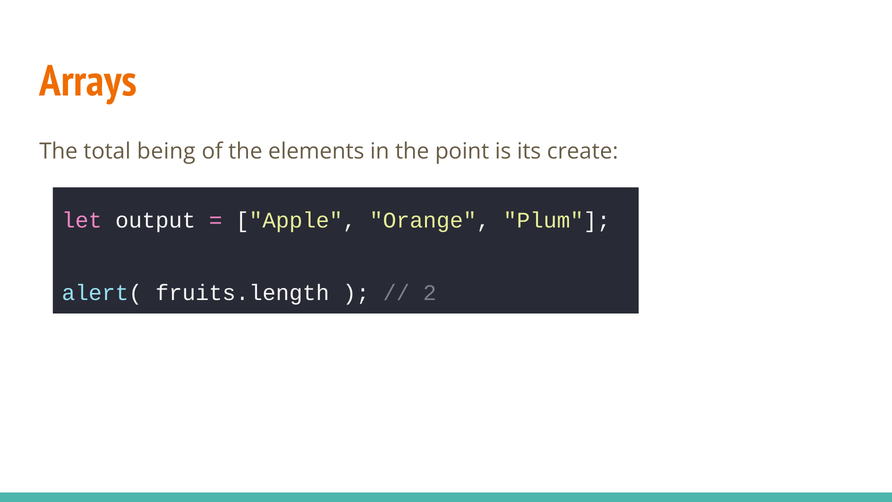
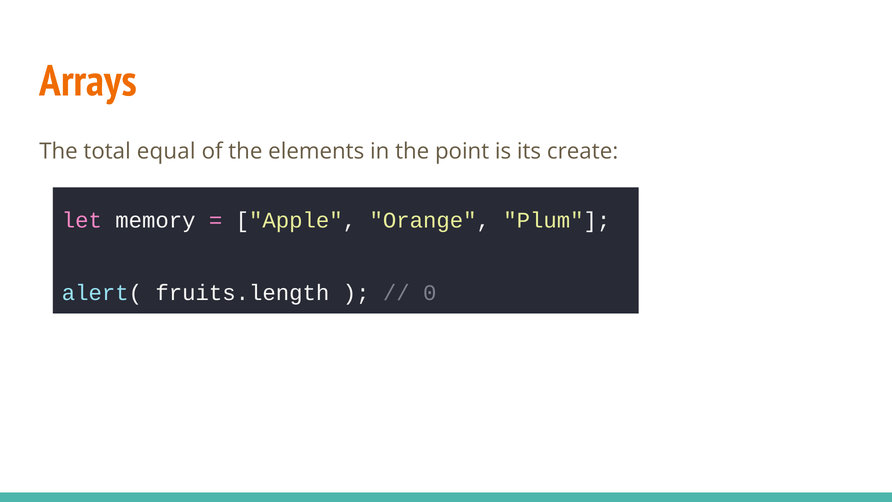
being: being -> equal (166, 151)
output: output -> memory (155, 220)
2: 2 -> 0 (430, 293)
